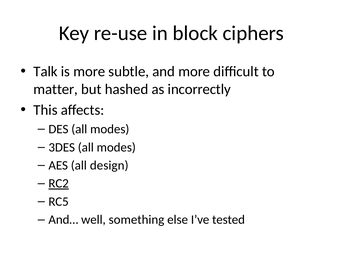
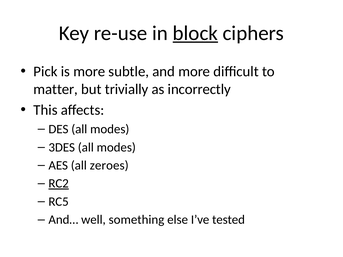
block underline: none -> present (195, 33)
Talk: Talk -> Pick (45, 72)
hashed: hashed -> trivially (127, 89)
design: design -> zeroes (109, 166)
